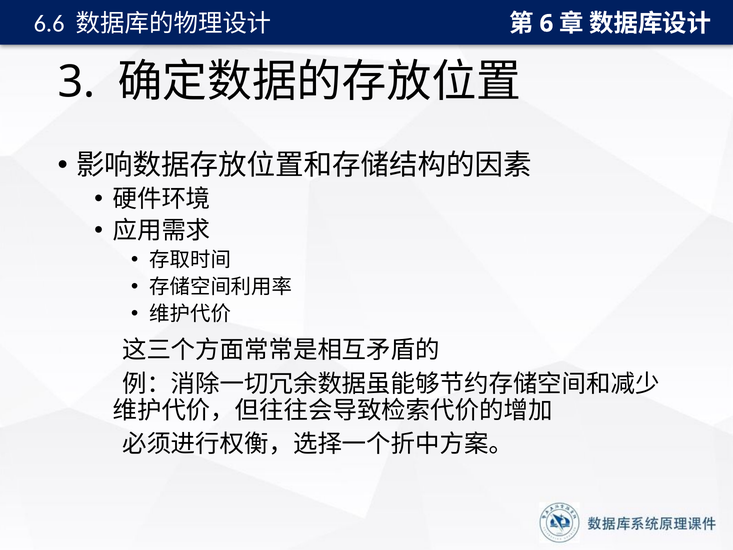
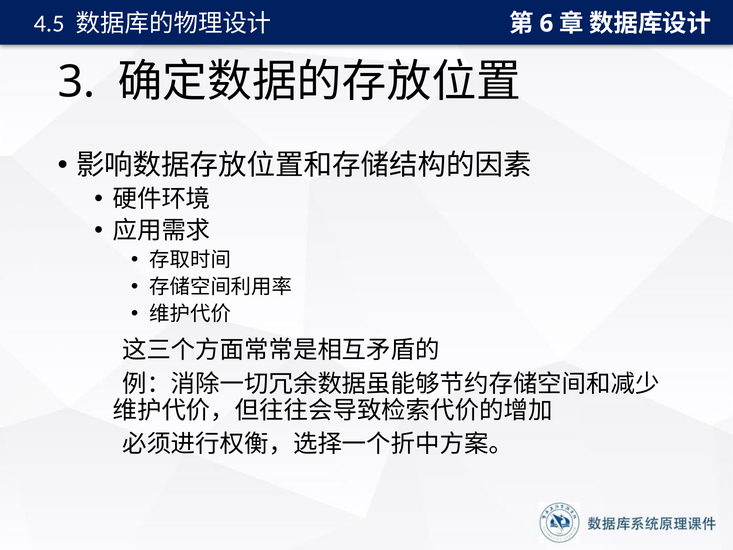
6.6: 6.6 -> 4.5 (49, 24)
